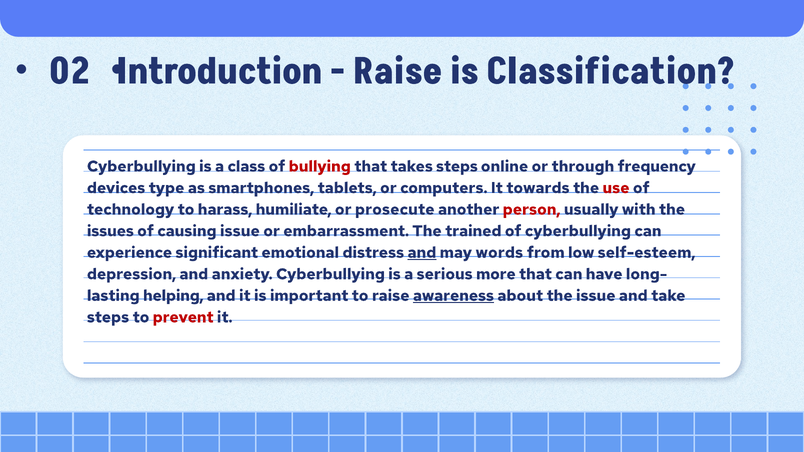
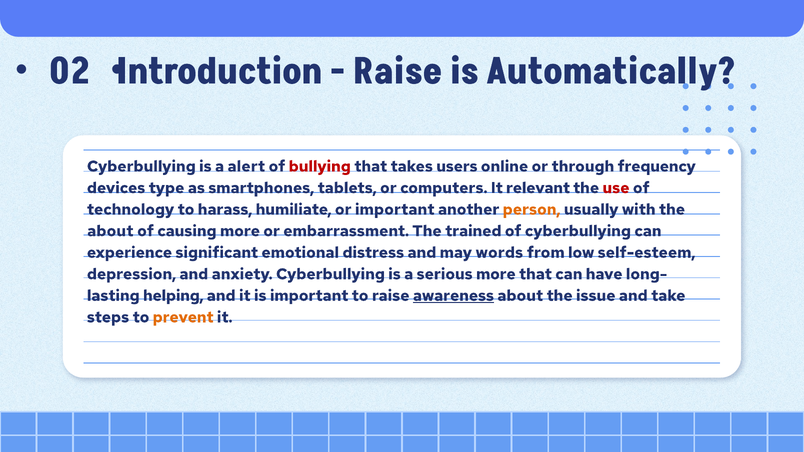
Classification: Classification -> Automatically (611, 71)
class: class -> alert (246, 167)
takes steps: steps -> users (457, 167)
towards: towards -> relevant (538, 188)
or prosecute: prosecute -> important (395, 210)
person colour: red -> orange (532, 210)
issues: issues -> about (110, 231)
causing issue: issue -> more (240, 231)
and underline: present -> none (422, 253)
prevent colour: red -> orange (183, 317)
